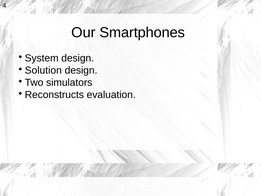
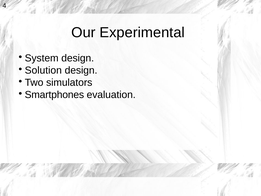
Smartphones: Smartphones -> Experimental (142, 32)
Reconstructs: Reconstructs -> Smartphones (54, 95)
